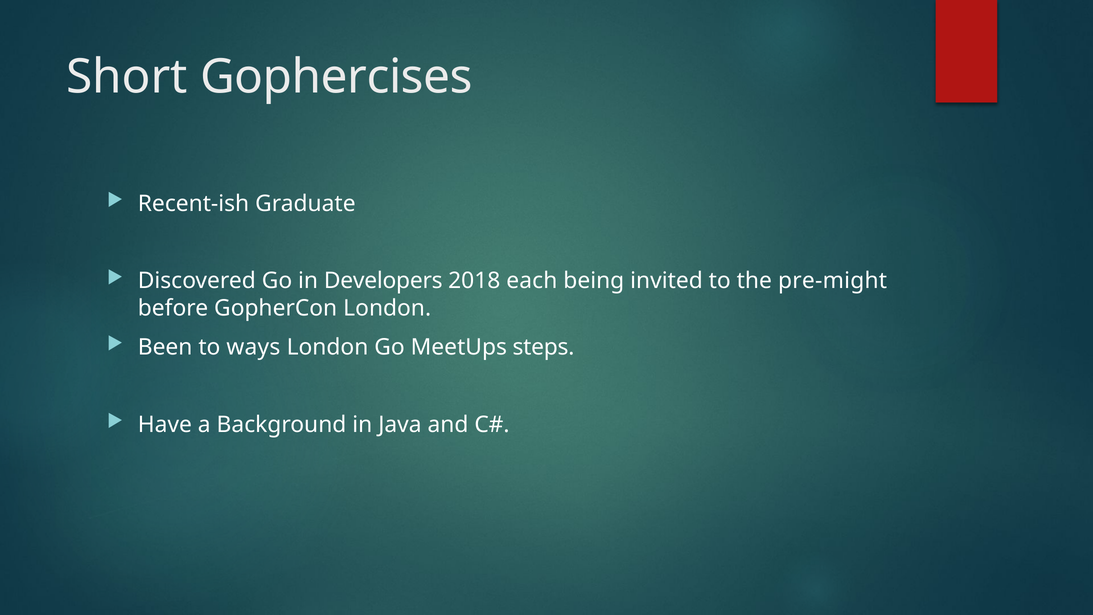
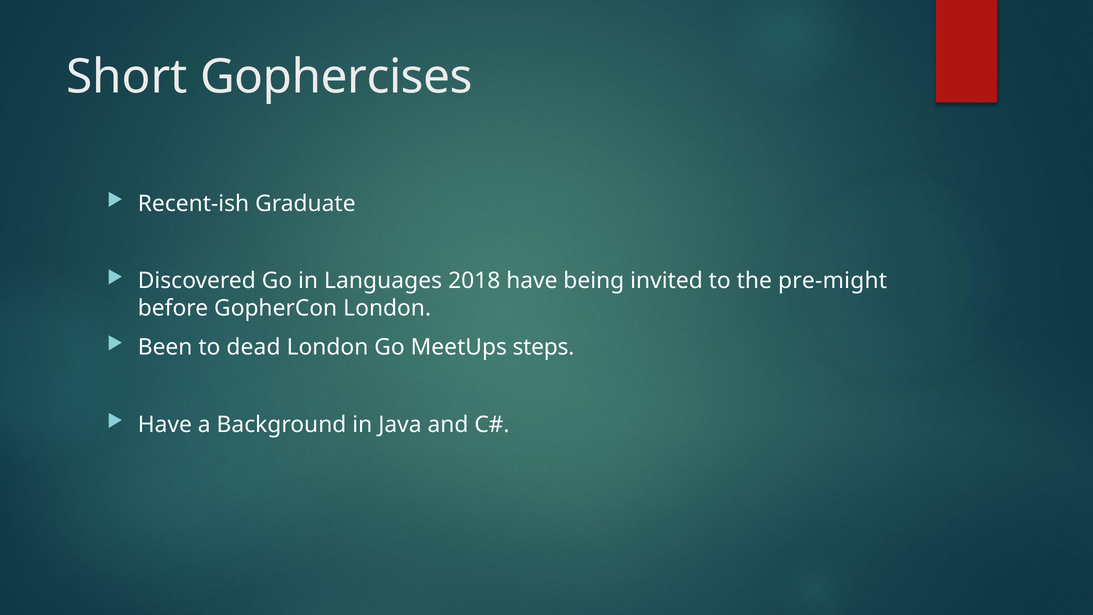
Developers: Developers -> Languages (383, 281)
2018 each: each -> have (532, 281)
ways: ways -> dead (253, 347)
